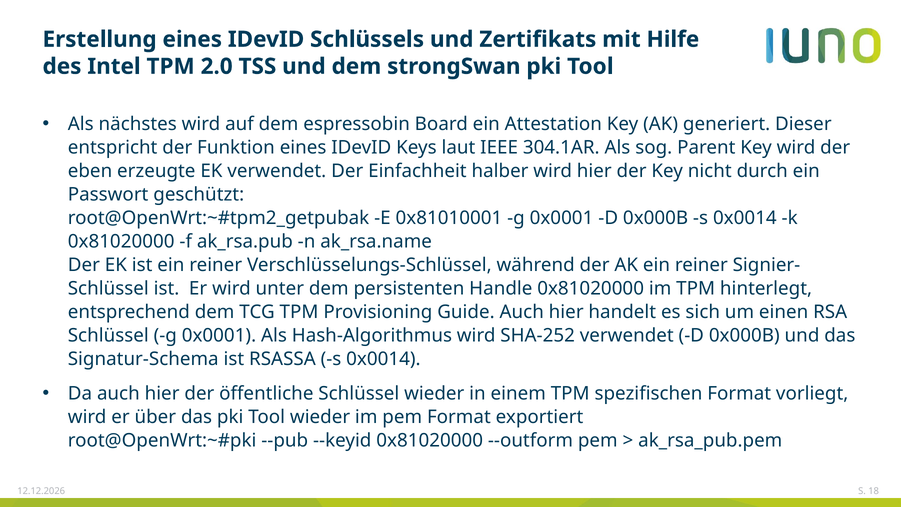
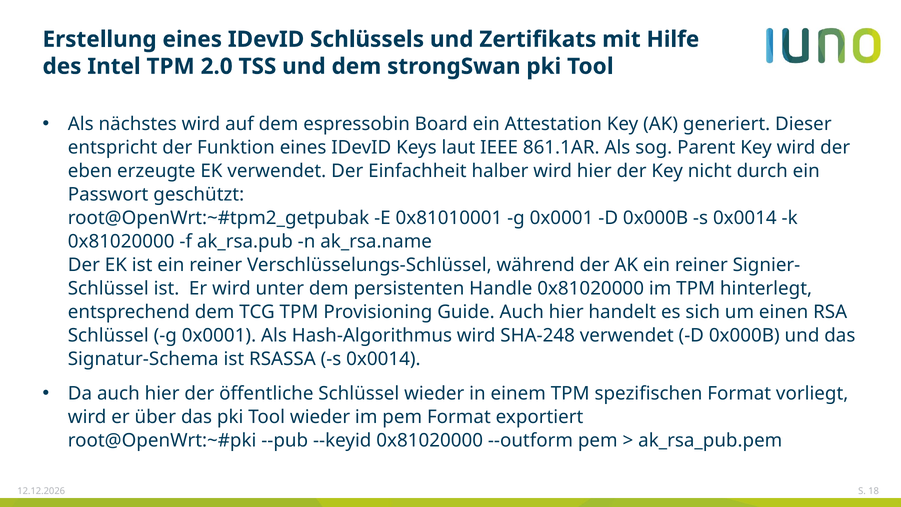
304.1AR: 304.1AR -> 861.1AR (561, 148)
SHA-252: SHA-252 -> SHA-248 (538, 335)
